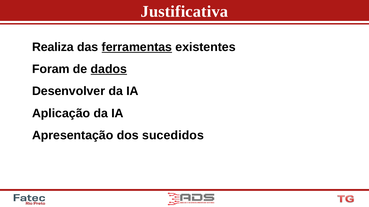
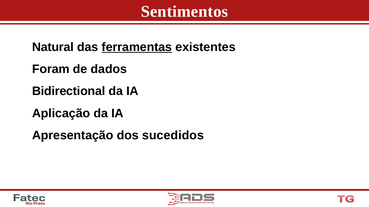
Justificativa: Justificativa -> Sentimentos (184, 12)
Realiza: Realiza -> Natural (53, 47)
dados underline: present -> none (109, 69)
Desenvolver: Desenvolver -> Bidirectional (69, 91)
